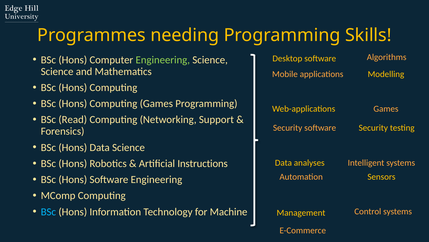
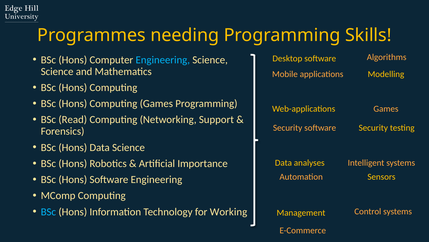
Engineering colour: light green -> light blue (163, 60)
Instructions: Instructions -> Importance (203, 163)
Machine: Machine -> Working (229, 211)
